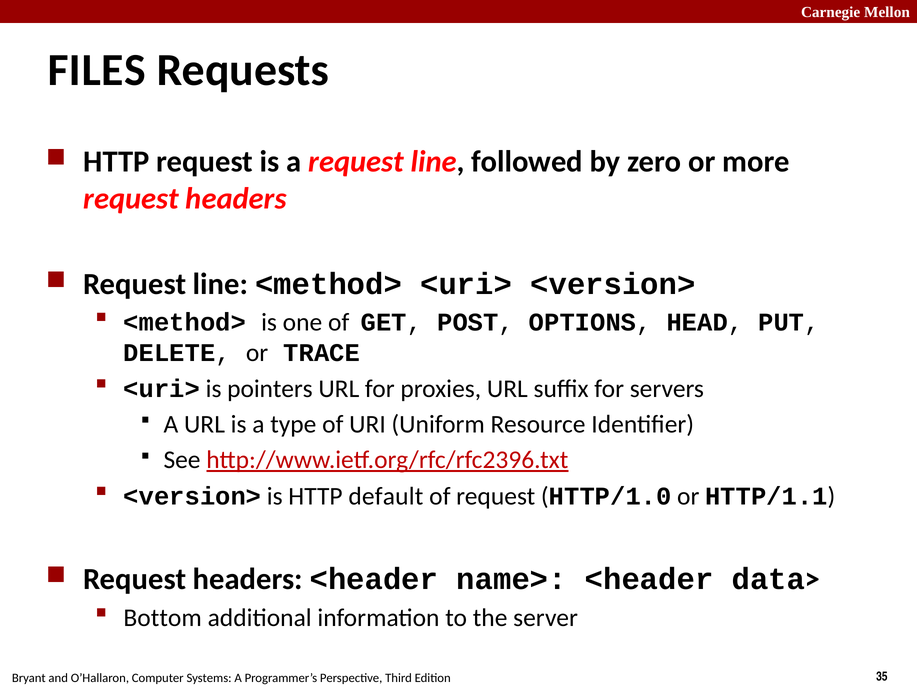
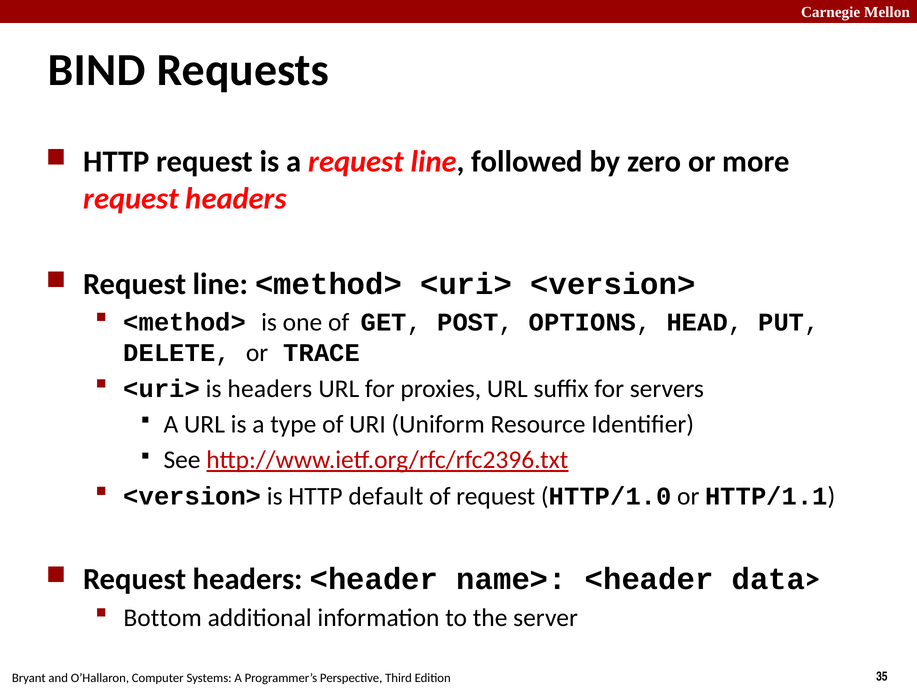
FILES: FILES -> BIND (97, 70)
is pointers: pointers -> headers (270, 389)
